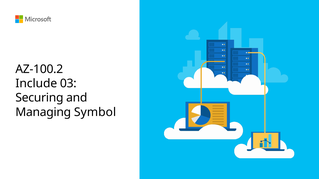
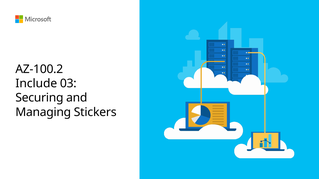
Symbol: Symbol -> Stickers (95, 112)
